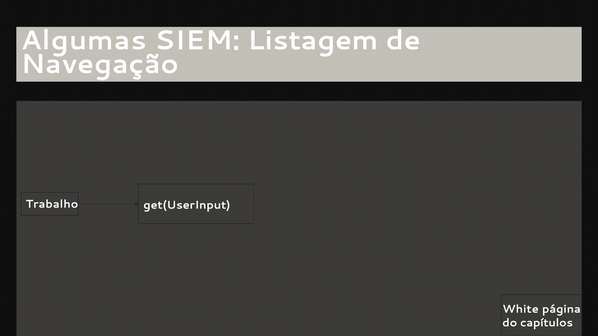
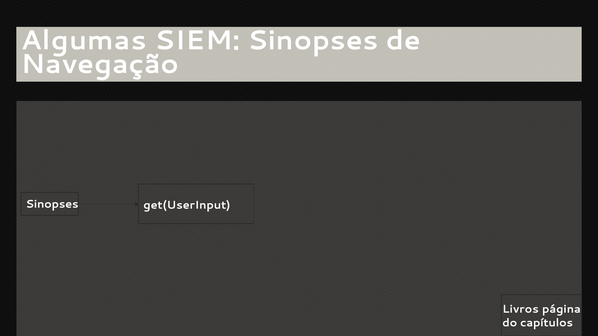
SIEM Listagem: Listagem -> Sinopses (313, 41)
Trabalho: Trabalho -> Sinopses (52, 204)
White: White -> Livros (521, 310)
